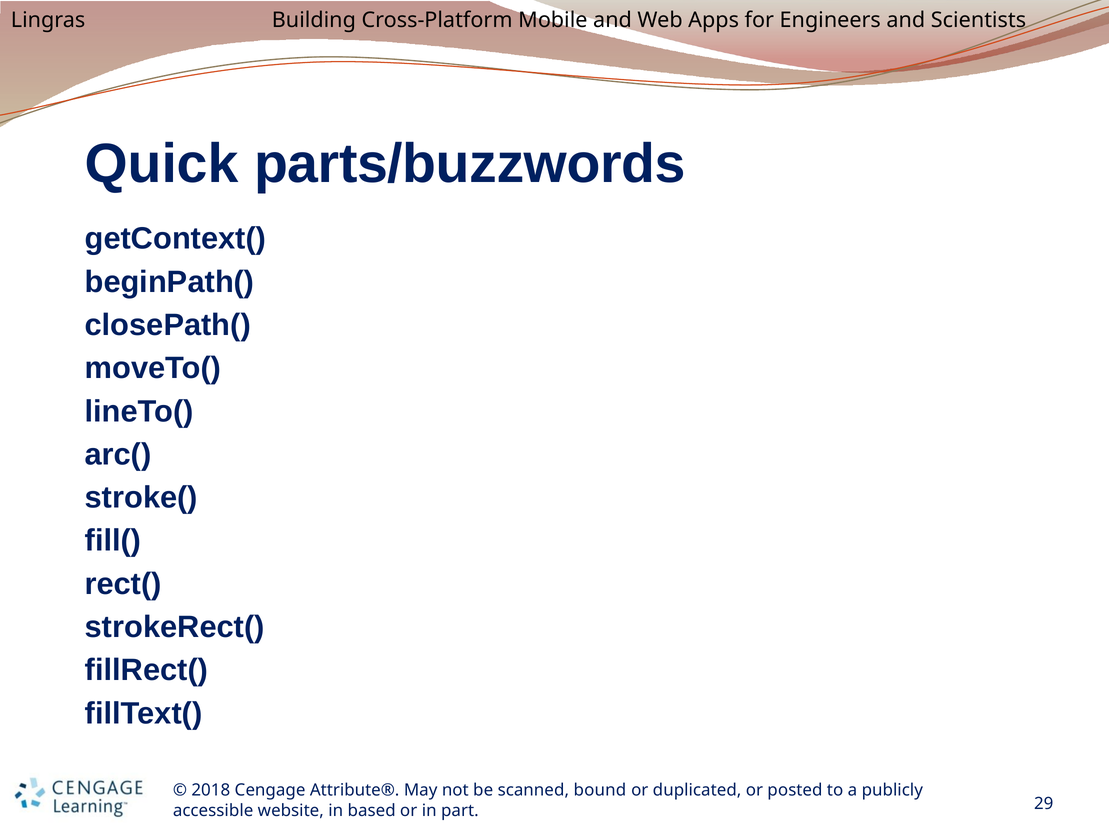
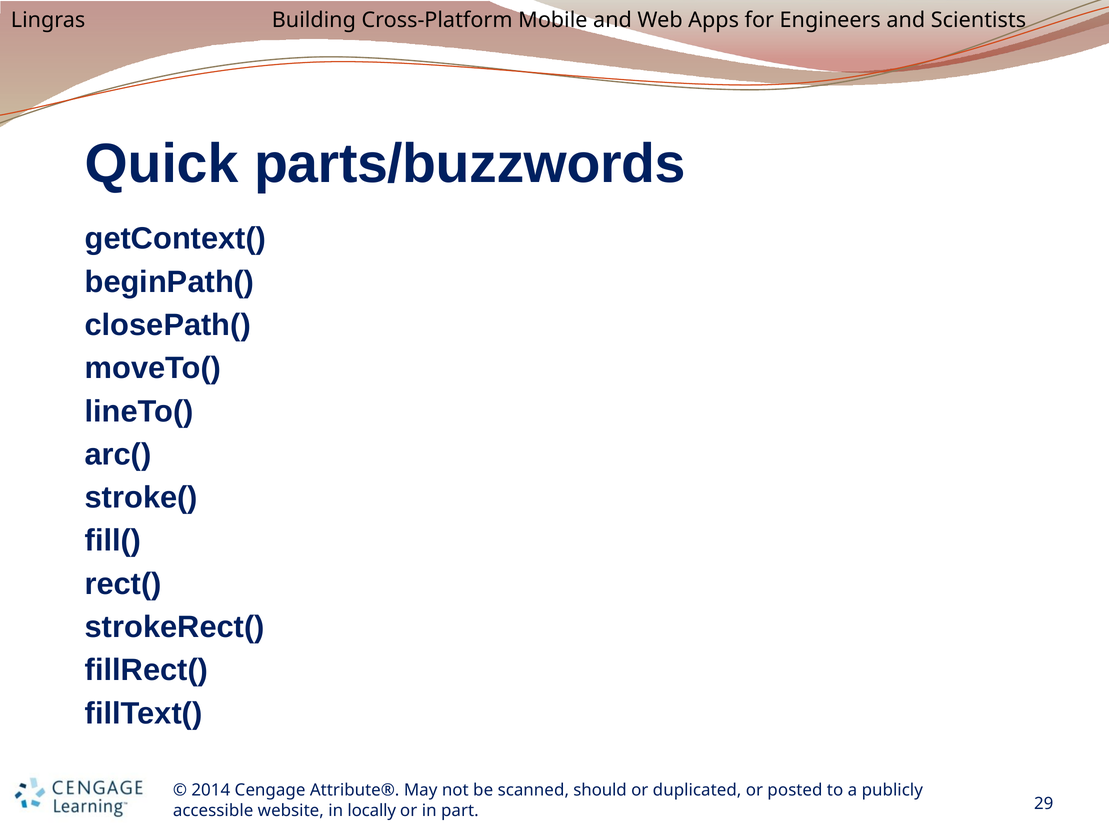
2018: 2018 -> 2014 (211, 790)
bound: bound -> should (600, 790)
based: based -> locally (372, 810)
